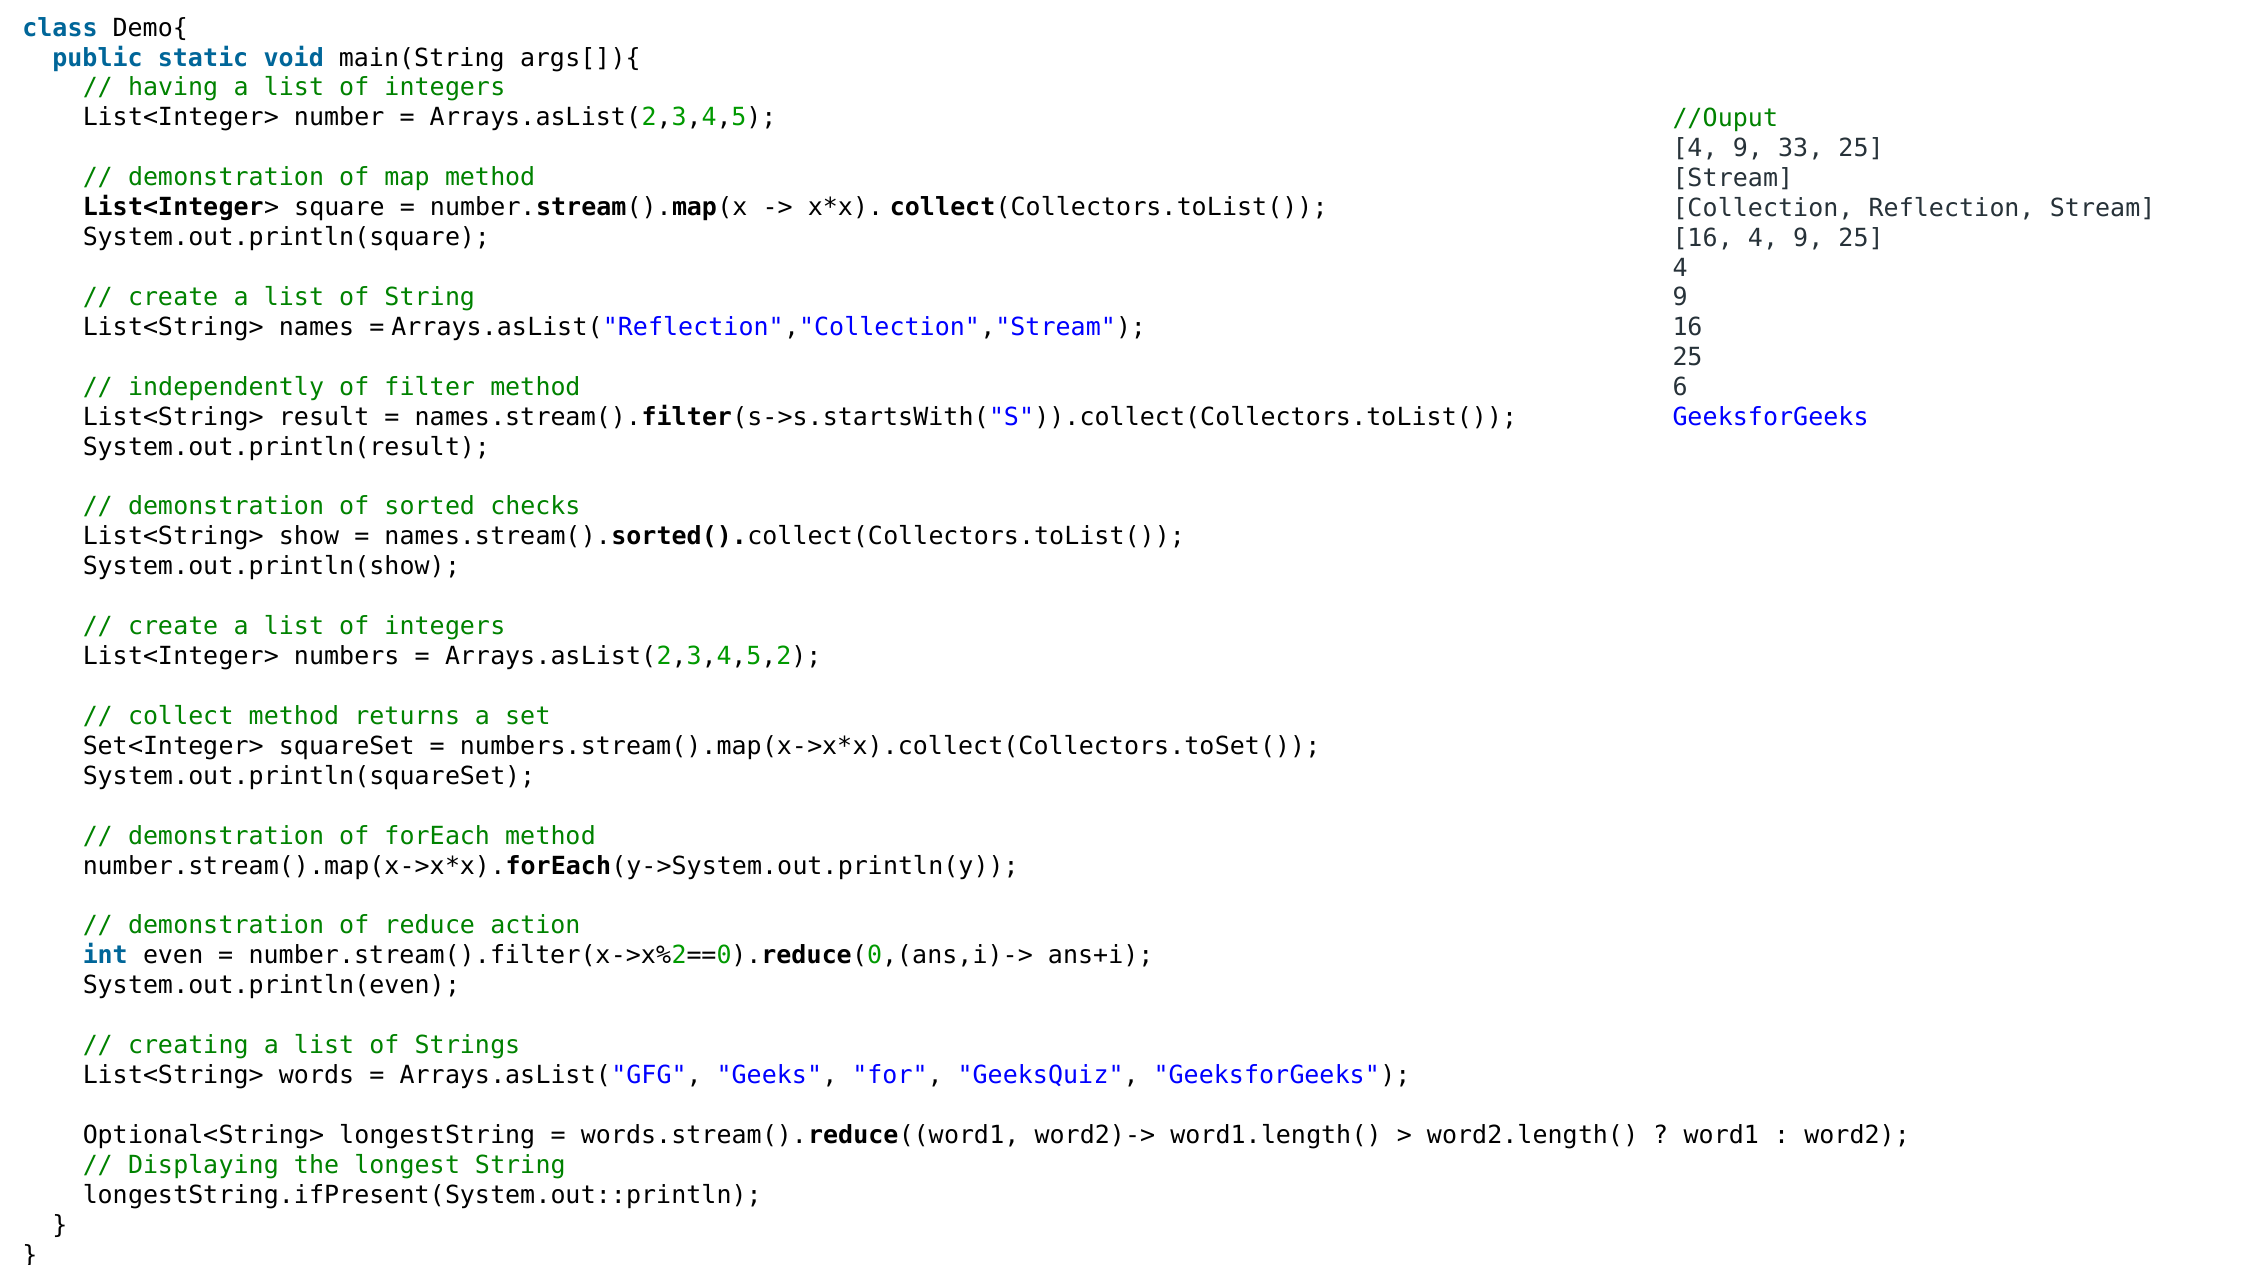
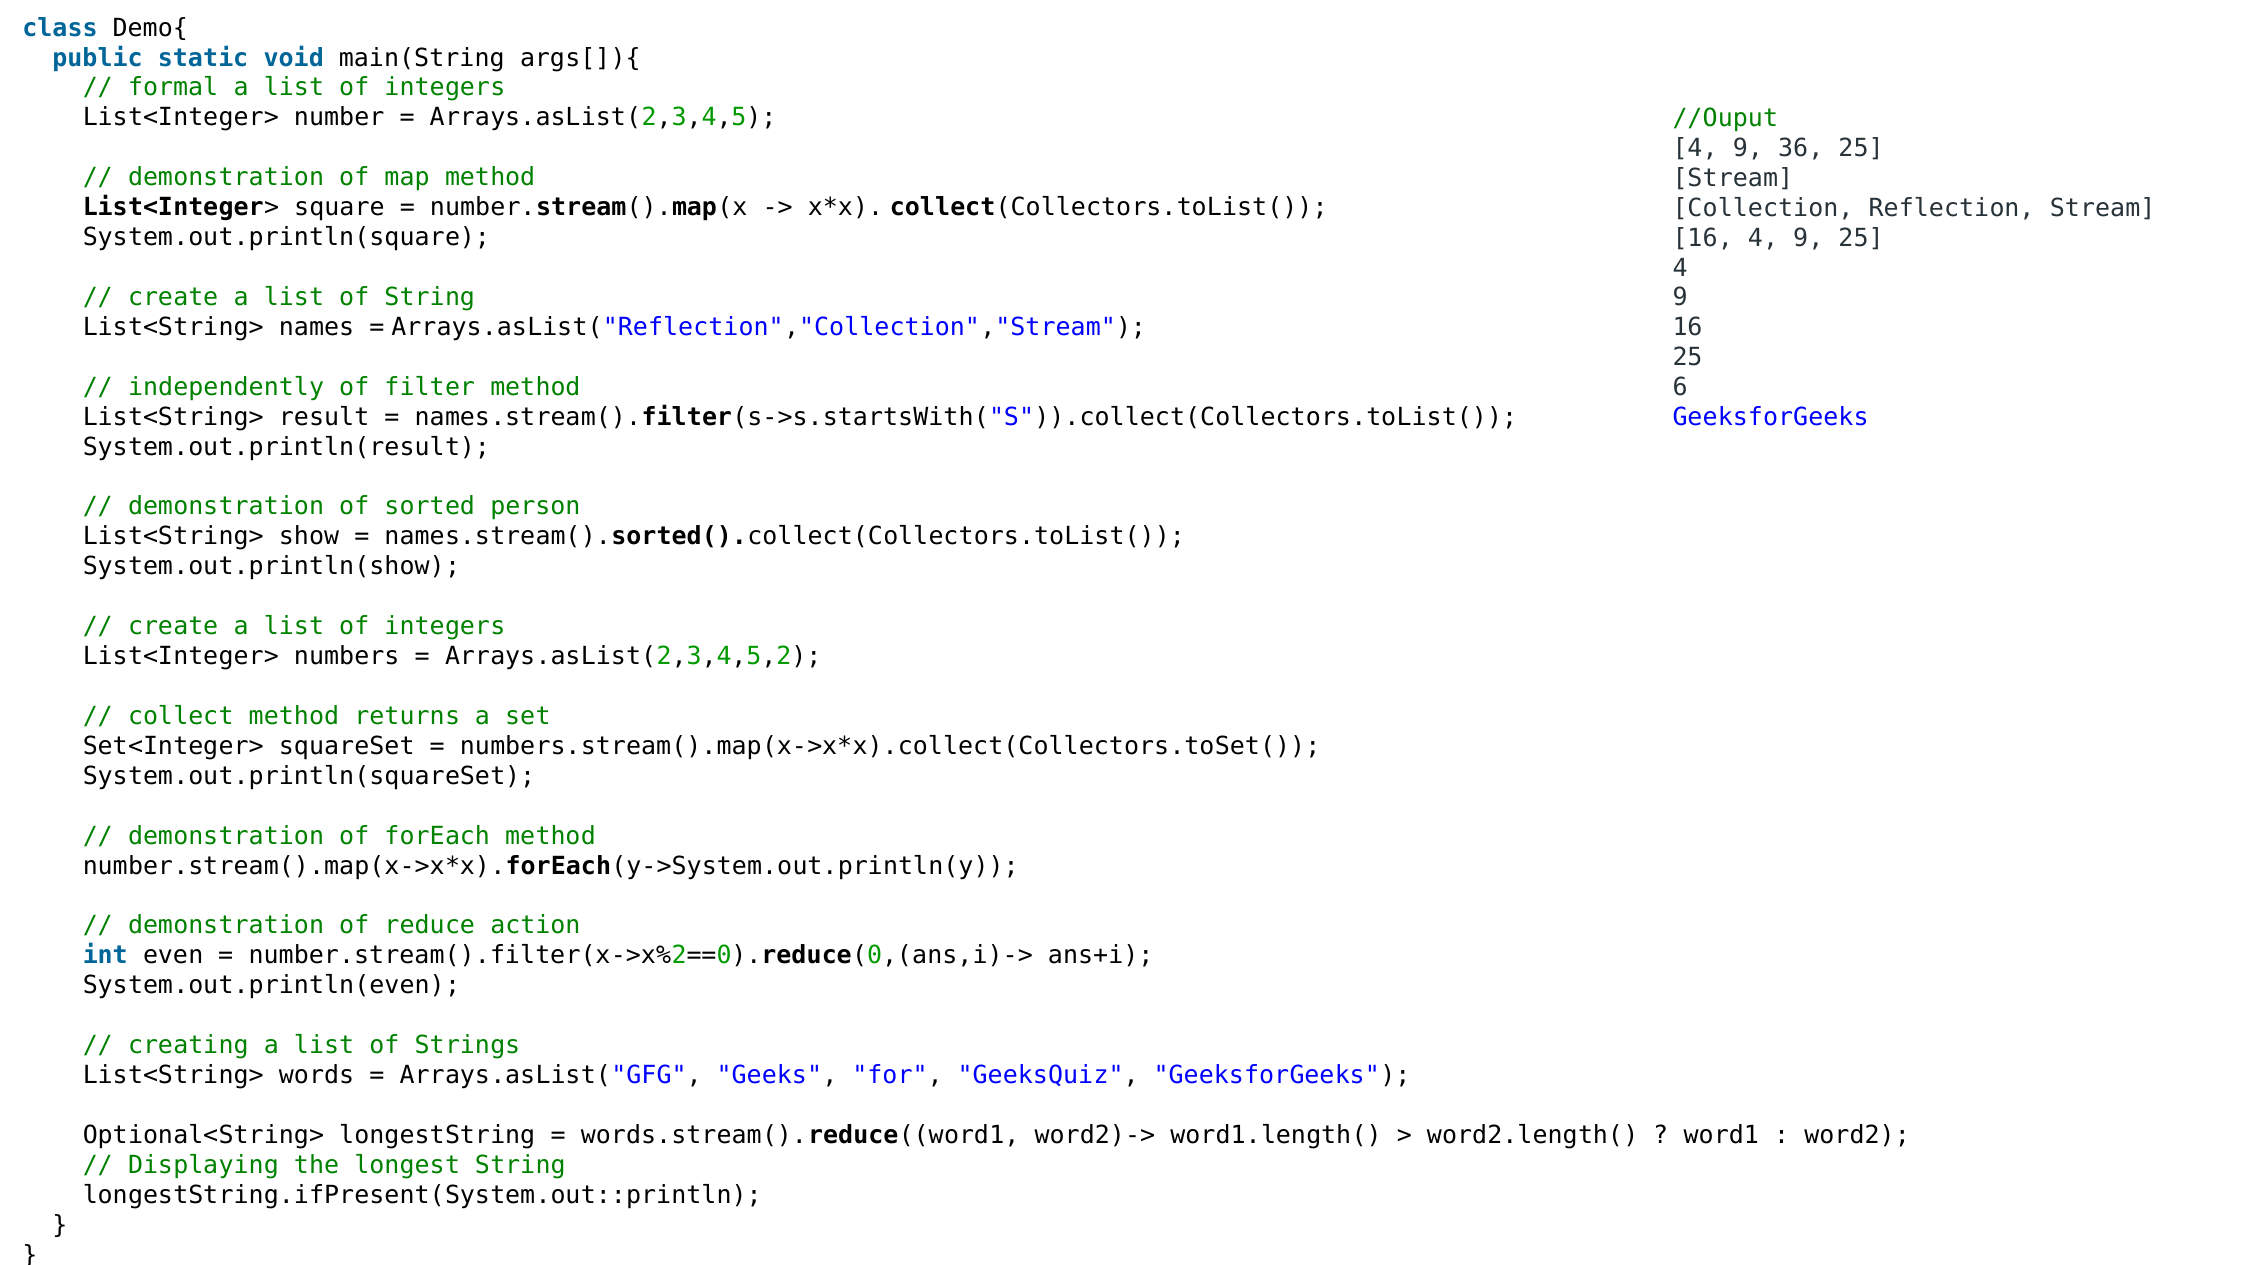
having: having -> formal (173, 88)
33: 33 -> 36 (1801, 148)
checks: checks -> person (535, 507)
